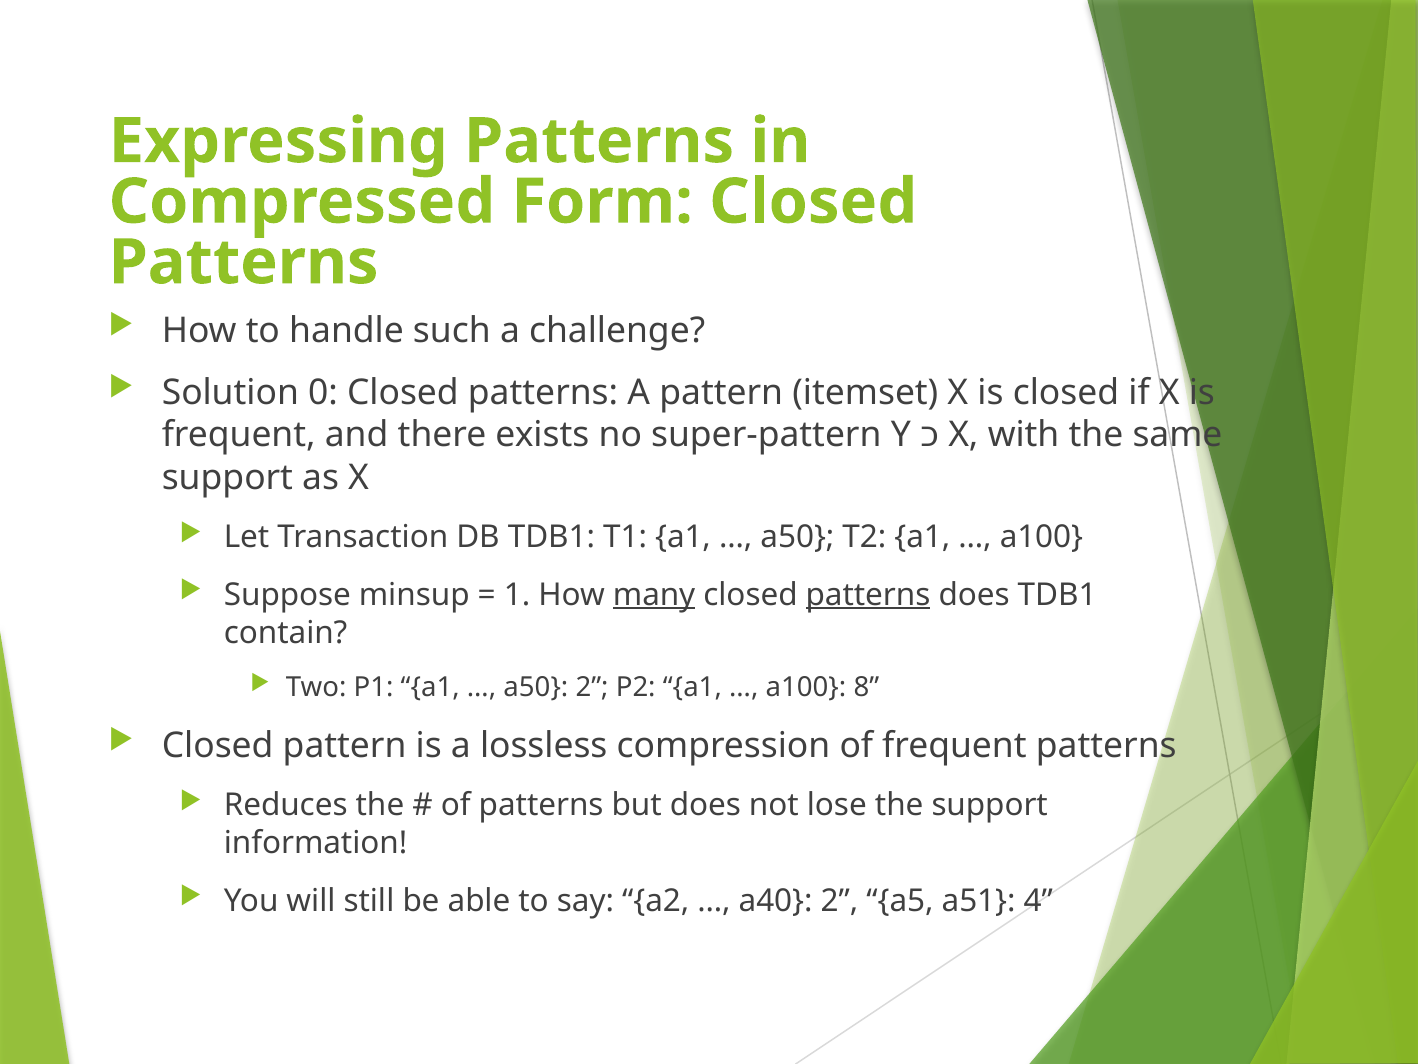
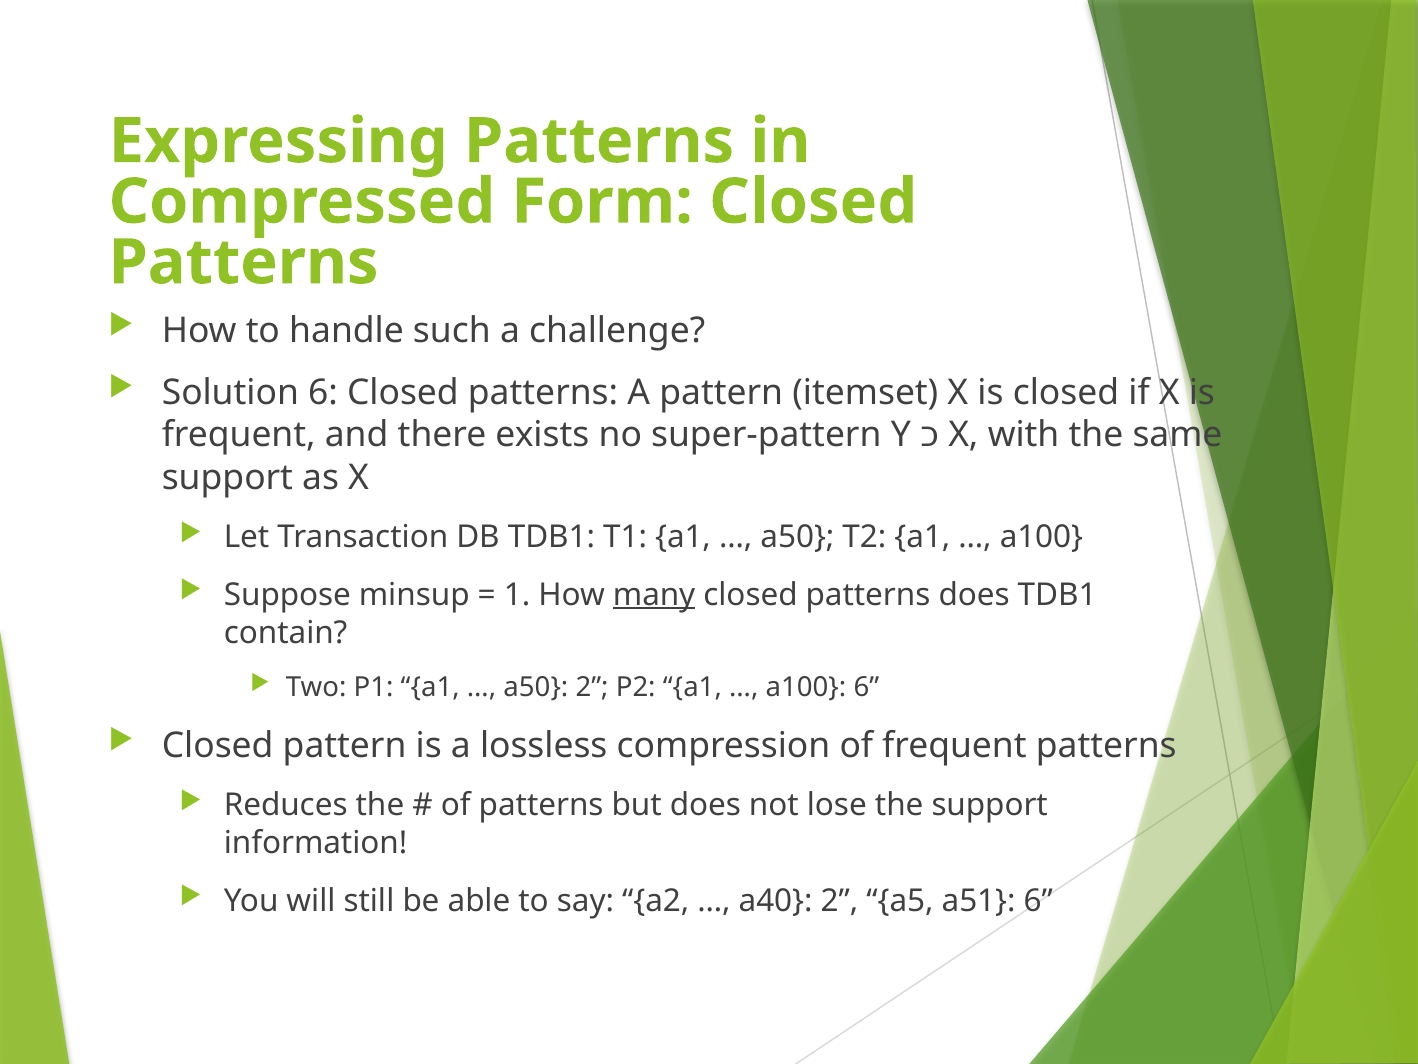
Solution 0: 0 -> 6 (323, 392)
patterns underline: present -> none (868, 595)
a100 8: 8 -> 6 (866, 687)
a51 4: 4 -> 6 (1038, 900)
